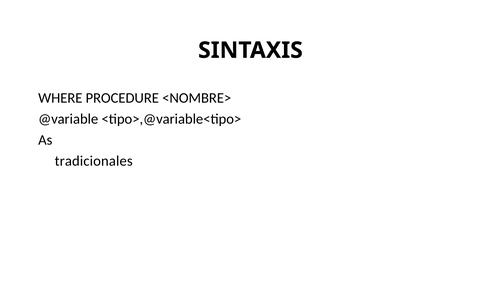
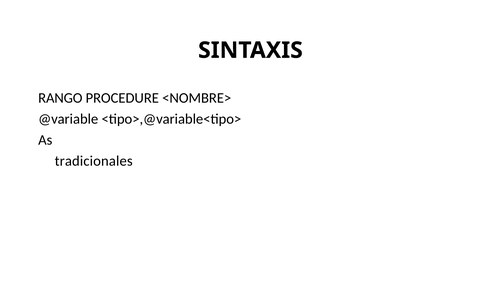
WHERE: WHERE -> RANGO (60, 98)
